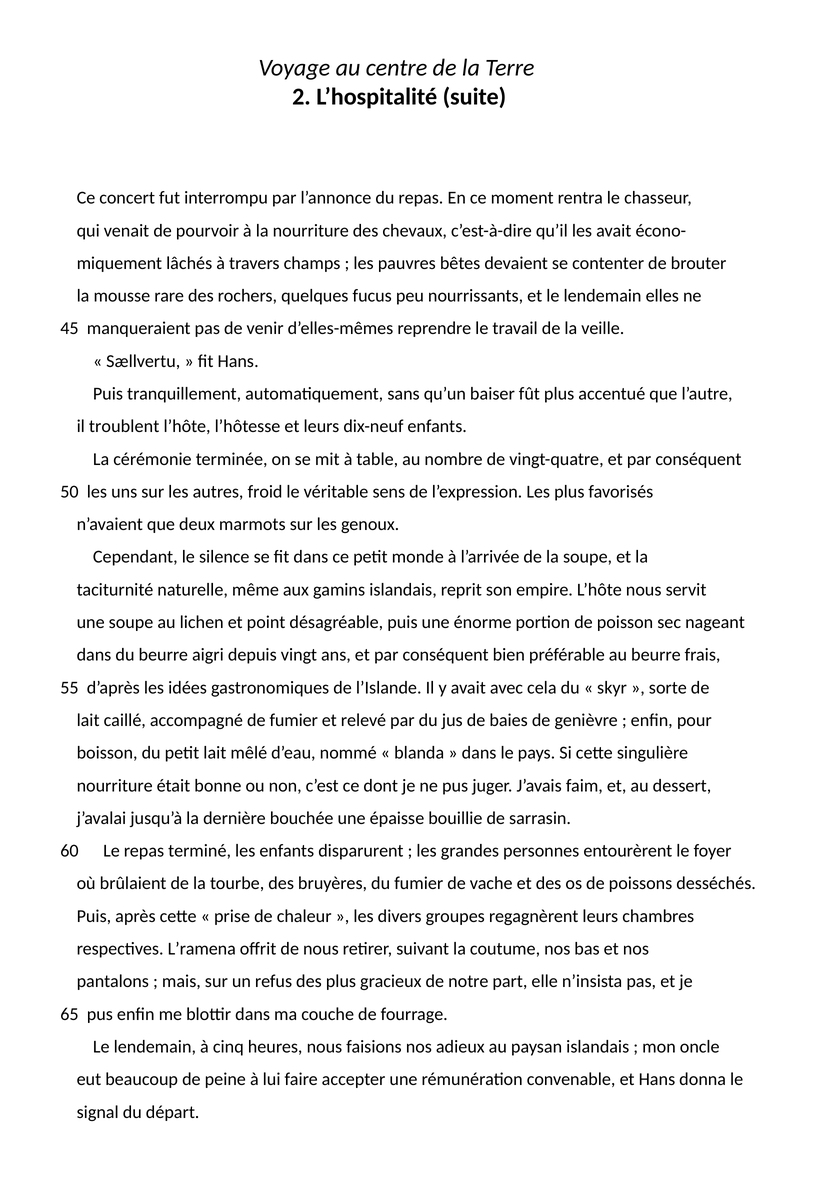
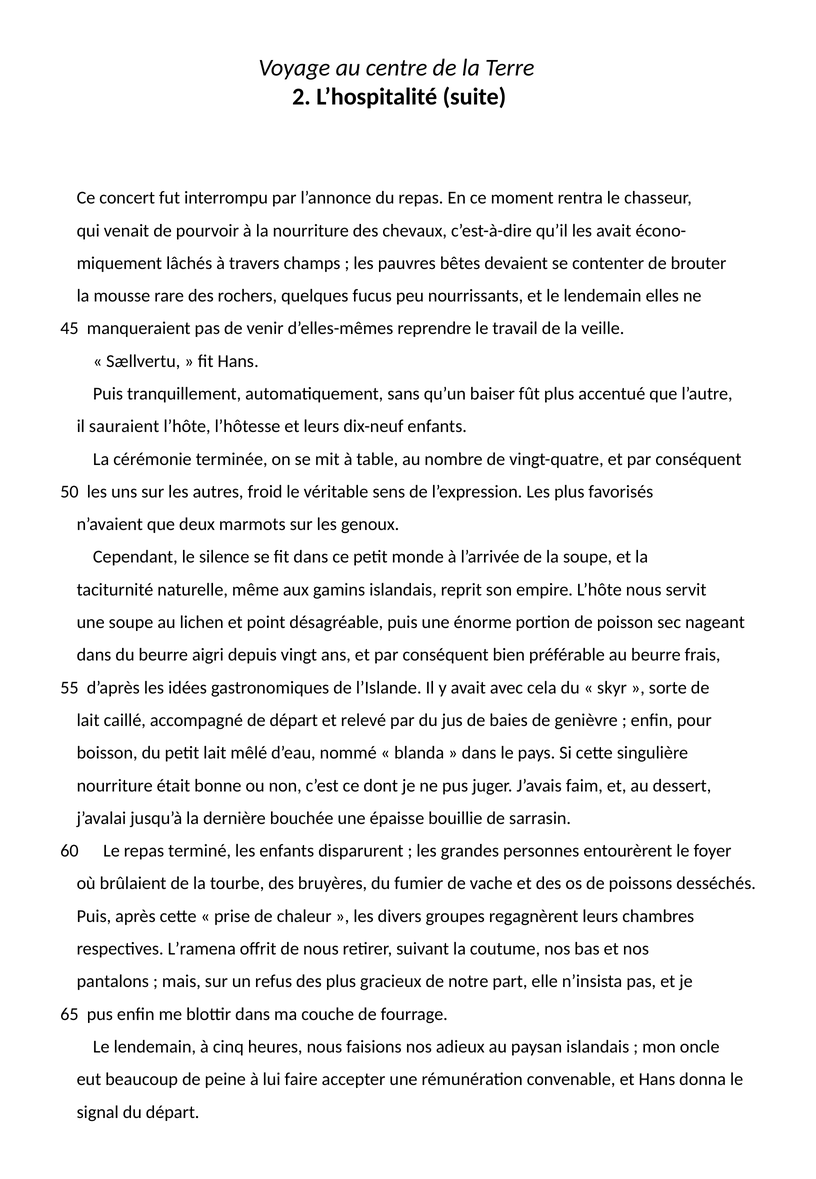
troublent: troublent -> sauraient (124, 426)
de fumier: fumier -> départ (294, 720)
